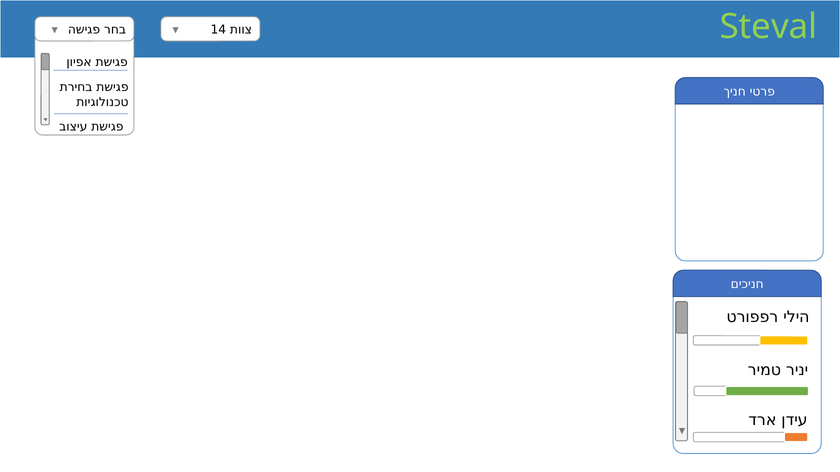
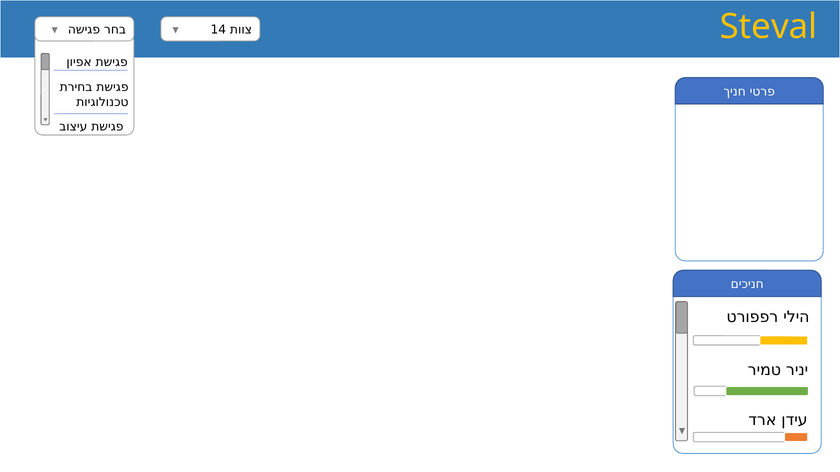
Steval colour: light green -> yellow (769, 27)
